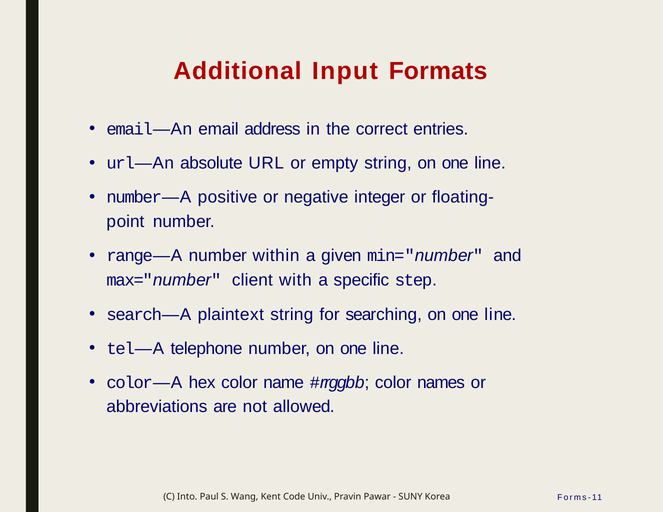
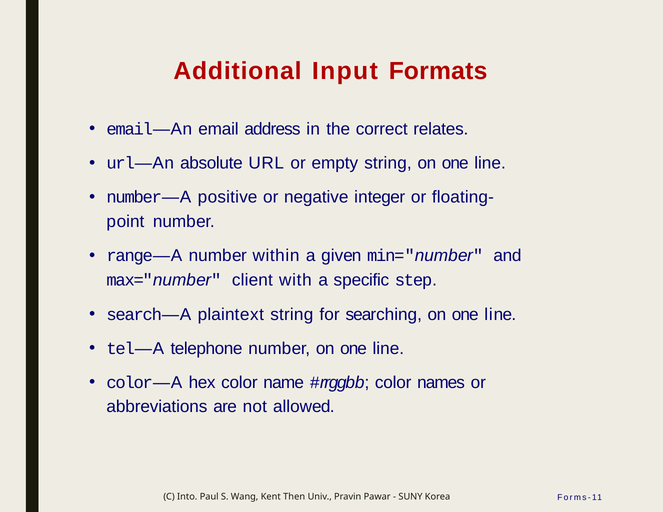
entries: entries -> relates (441, 129)
Code: Code -> Then (294, 497)
